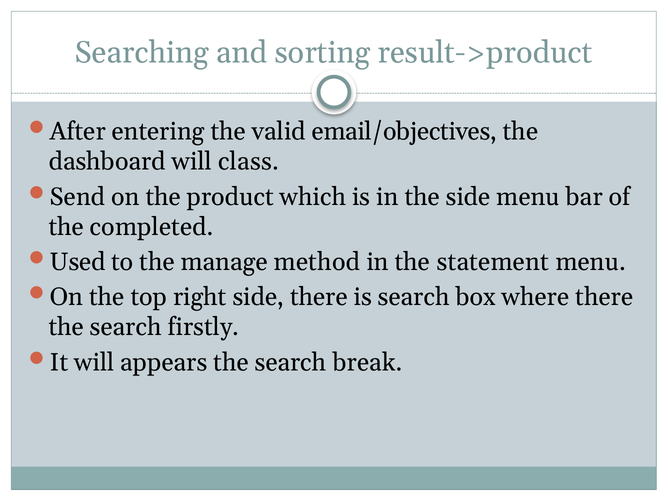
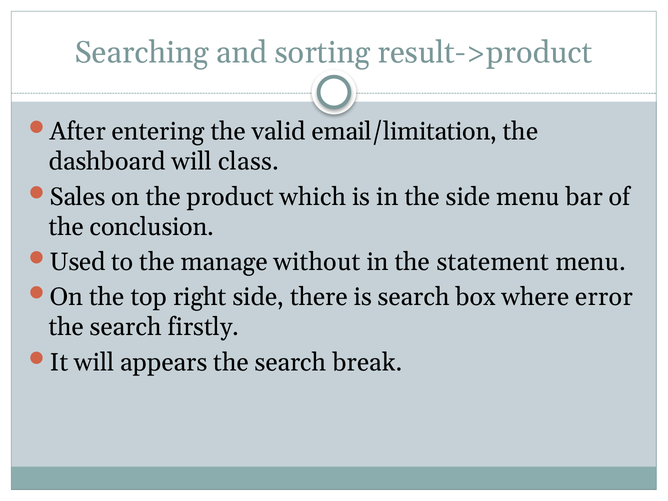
email/objectives: email/objectives -> email/limitation (404, 132)
Send: Send -> Sales (78, 197)
completed: completed -> conclusion (152, 227)
method: method -> without (317, 262)
where there: there -> error (604, 297)
